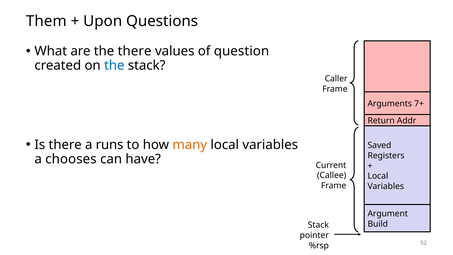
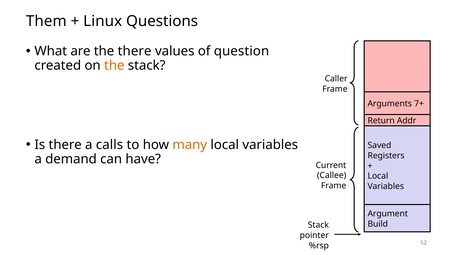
Upon: Upon -> Linux (103, 21)
the colour: blue -> orange (114, 66)
runs: runs -> calls (109, 145)
chooses: chooses -> demand (71, 159)
